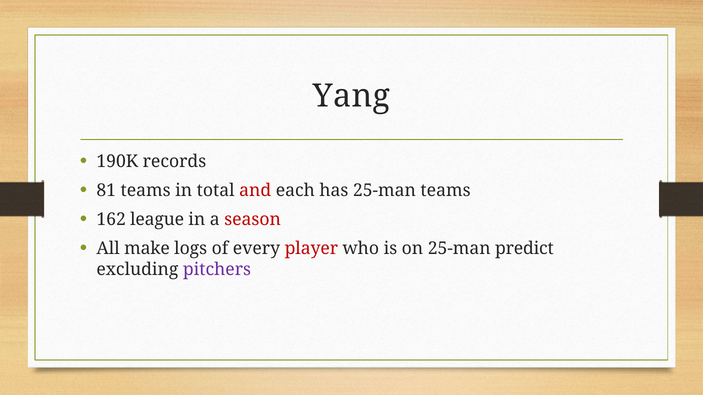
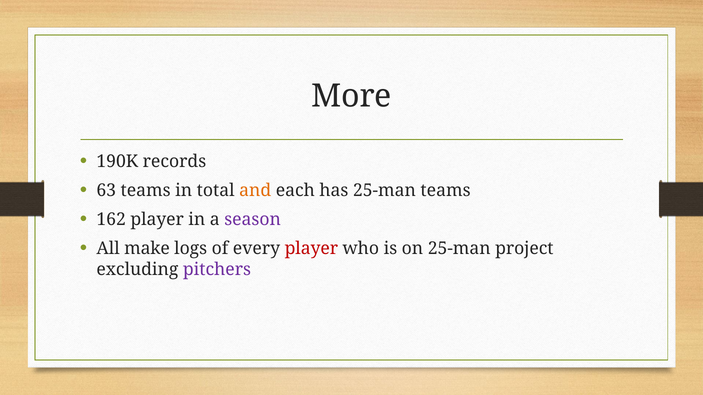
Yang: Yang -> More (352, 96)
81: 81 -> 63 (106, 191)
and colour: red -> orange (255, 191)
162 league: league -> player (157, 220)
season colour: red -> purple (253, 220)
predict: predict -> project (524, 249)
